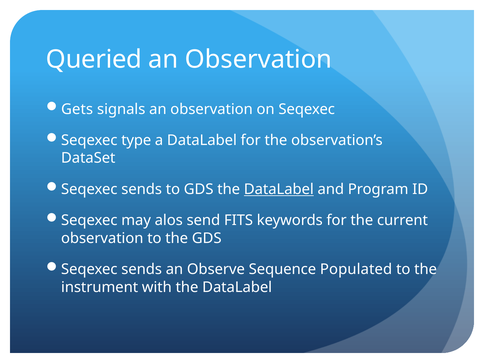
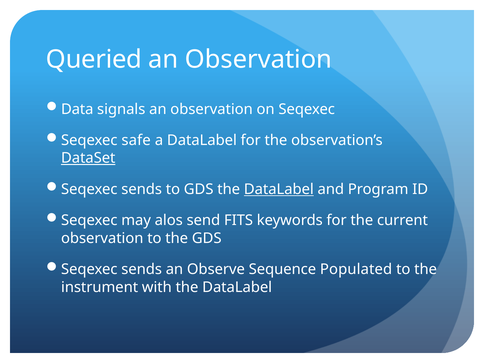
Gets: Gets -> Data (77, 109)
type: type -> safe (136, 140)
DataSet underline: none -> present (88, 158)
